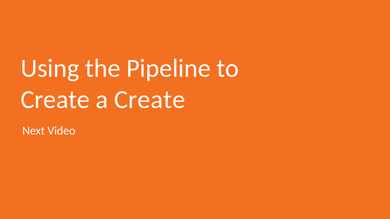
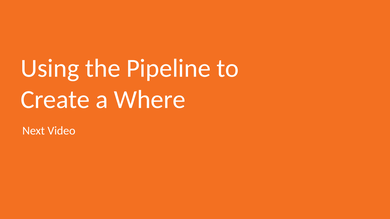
a Create: Create -> Where (150, 100)
